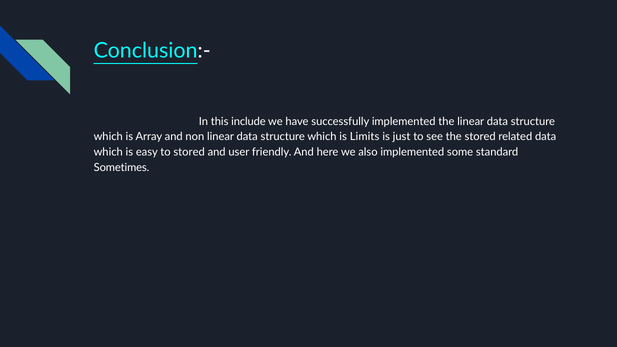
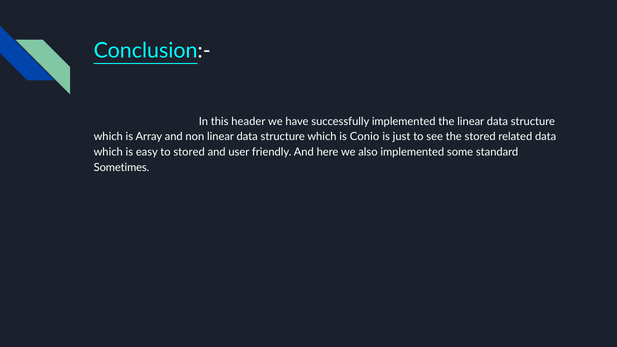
include: include -> header (248, 121)
Limits: Limits -> Conio (365, 137)
